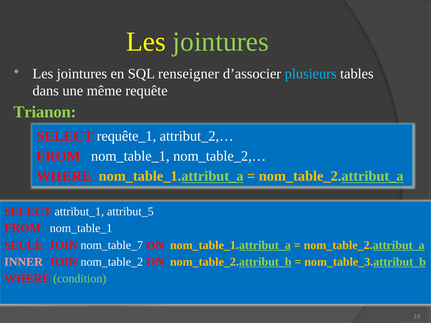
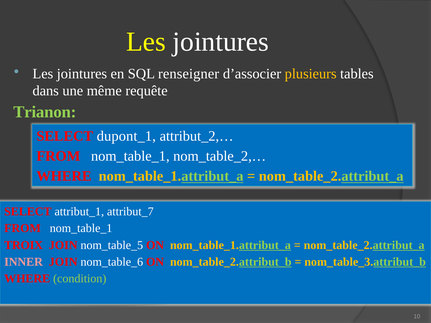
jointures colour: light green -> white (221, 42)
plusieurs colour: light blue -> yellow (311, 74)
requête_1: requête_1 -> dupont_1 (126, 136)
attribut_5: attribut_5 -> attribut_7 (130, 212)
SEULE: SEULE -> TROIX (24, 245)
nom_table_7: nom_table_7 -> nom_table_5 (112, 245)
nom_table_2: nom_table_2 -> nom_table_6 (112, 262)
